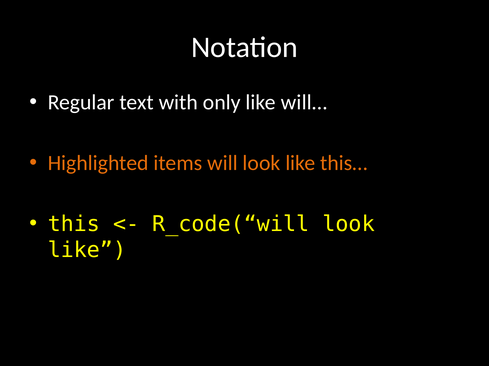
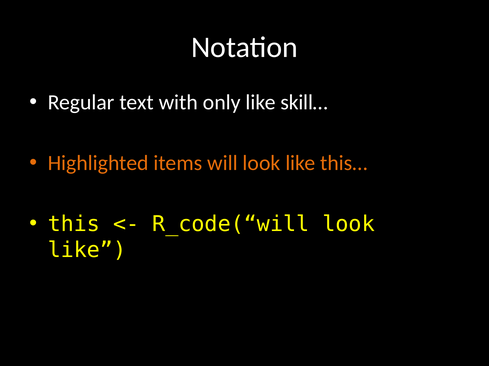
will…: will… -> skill… (304, 103)
